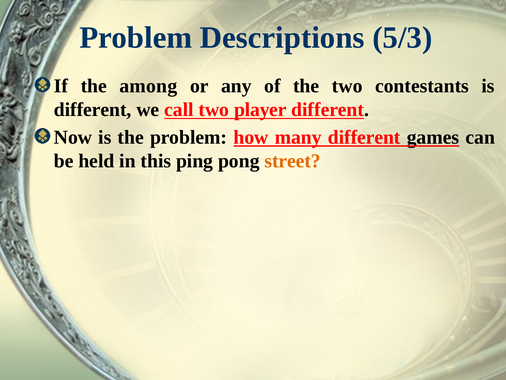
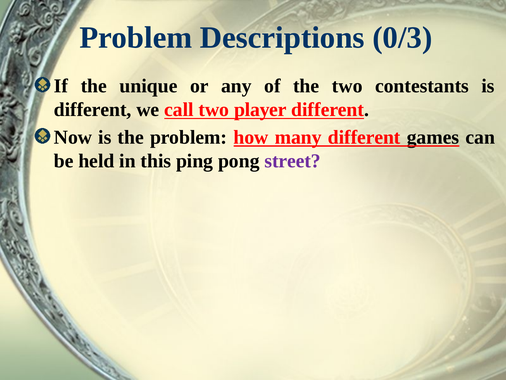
5/3: 5/3 -> 0/3 (402, 37)
among: among -> unique (149, 86)
street colour: orange -> purple (293, 161)
